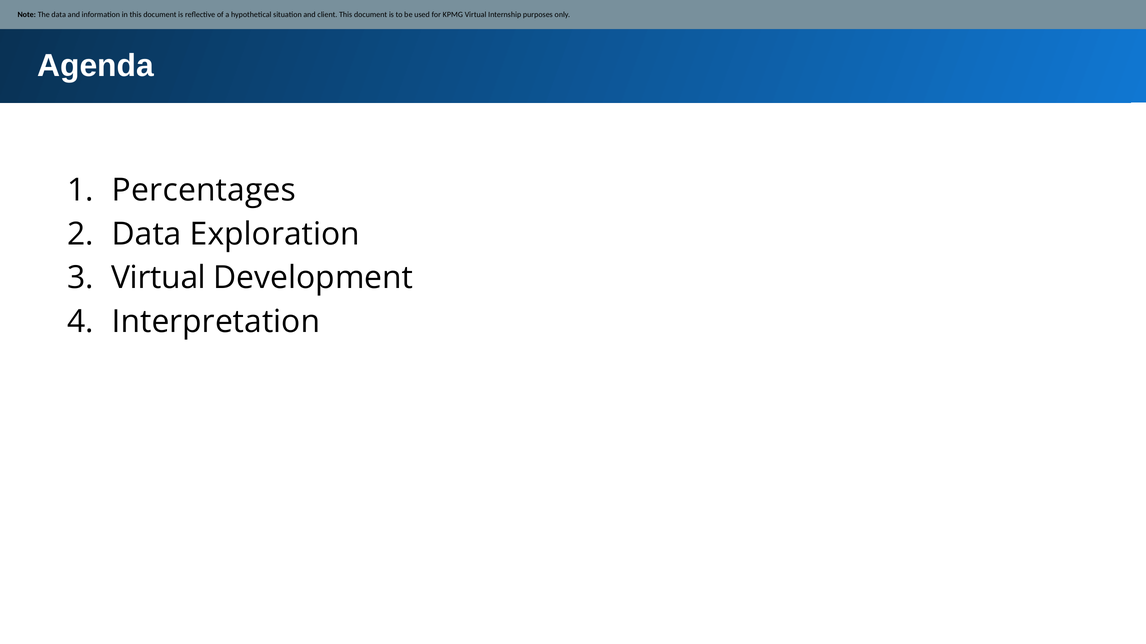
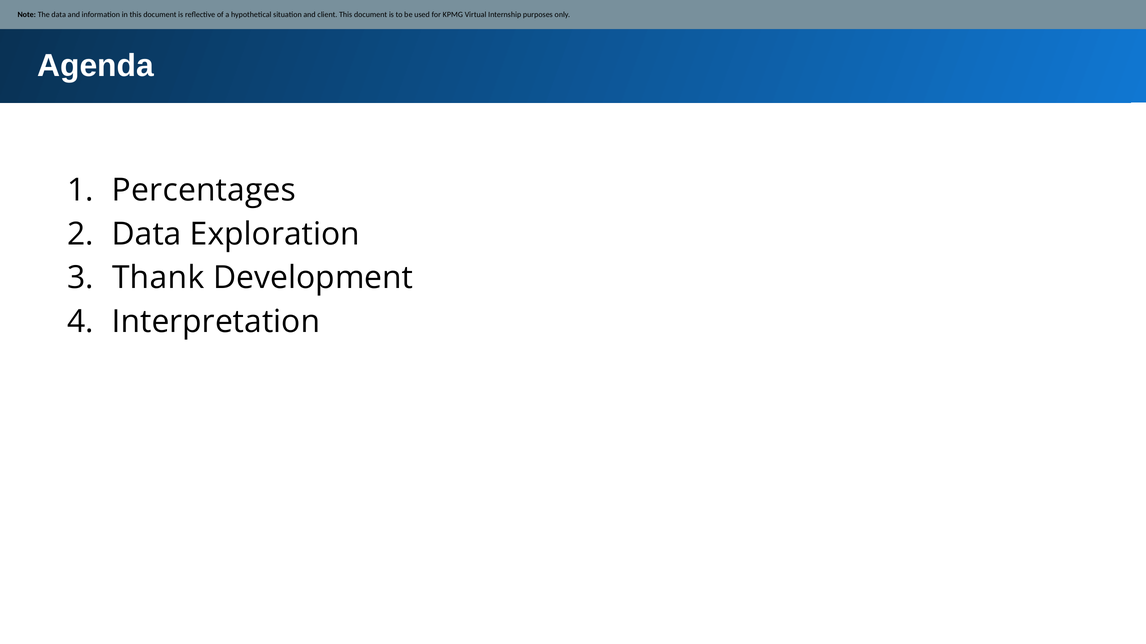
Virtual: Virtual -> Thank (158, 278)
